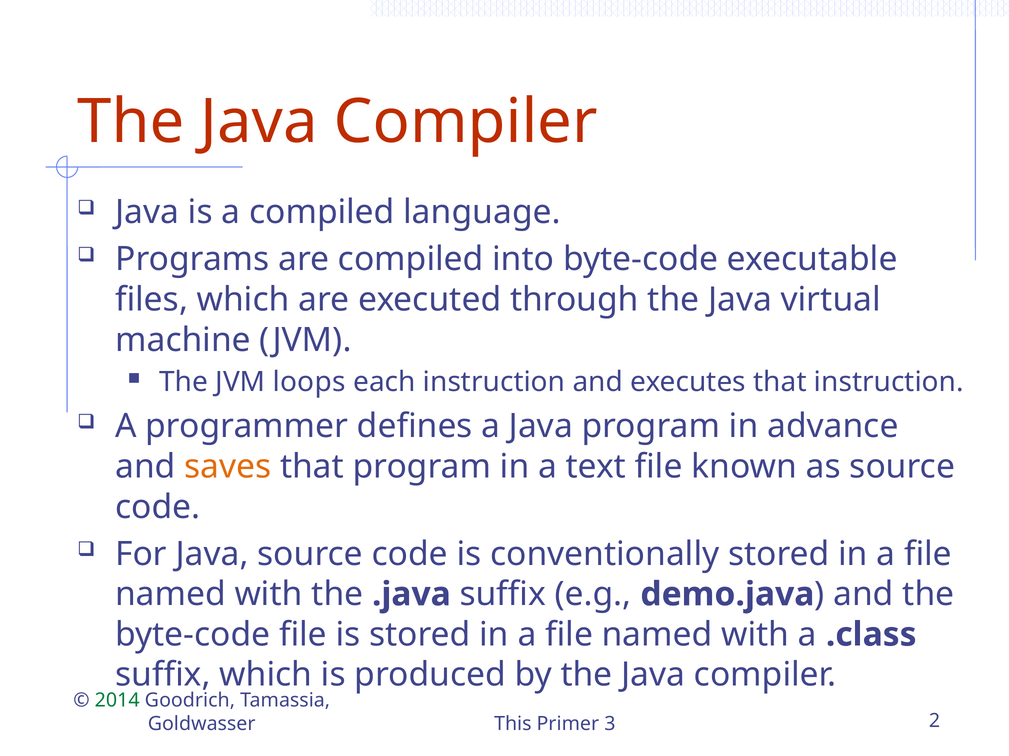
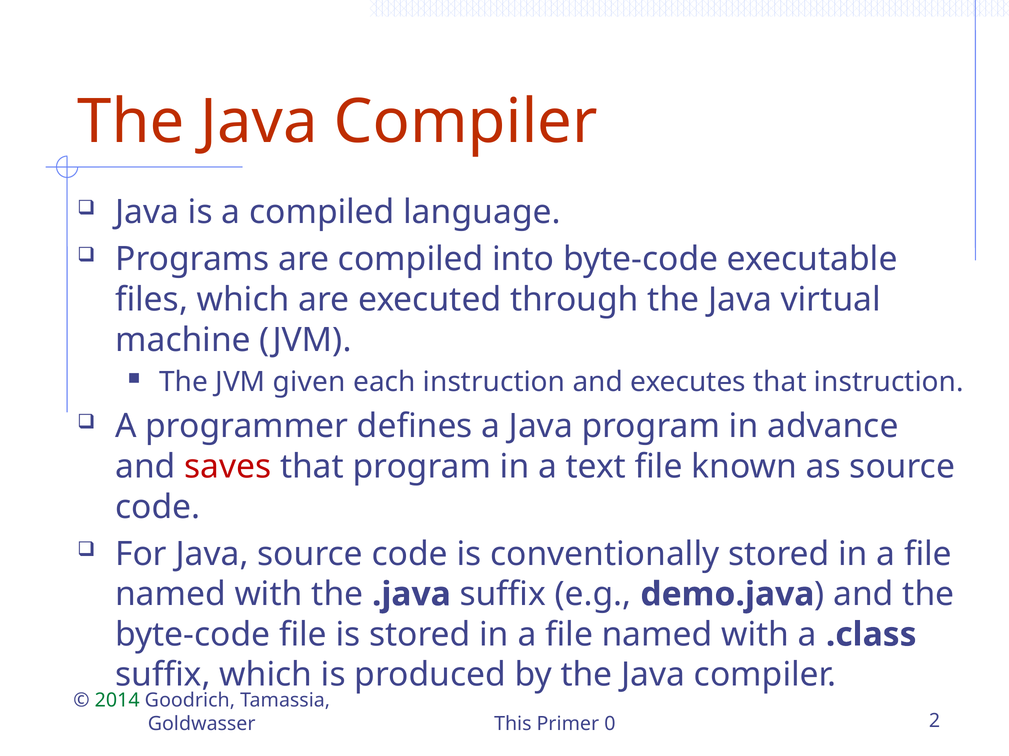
loops: loops -> given (309, 383)
saves colour: orange -> red (228, 467)
3: 3 -> 0 (610, 724)
